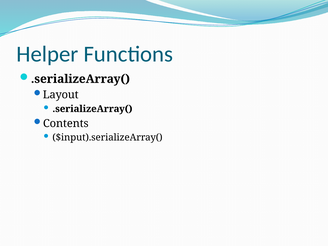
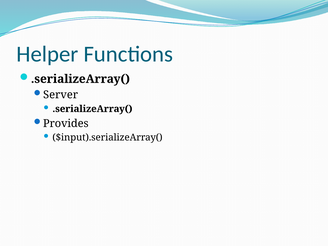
Layout: Layout -> Server (61, 95)
Contents: Contents -> Provides (66, 123)
